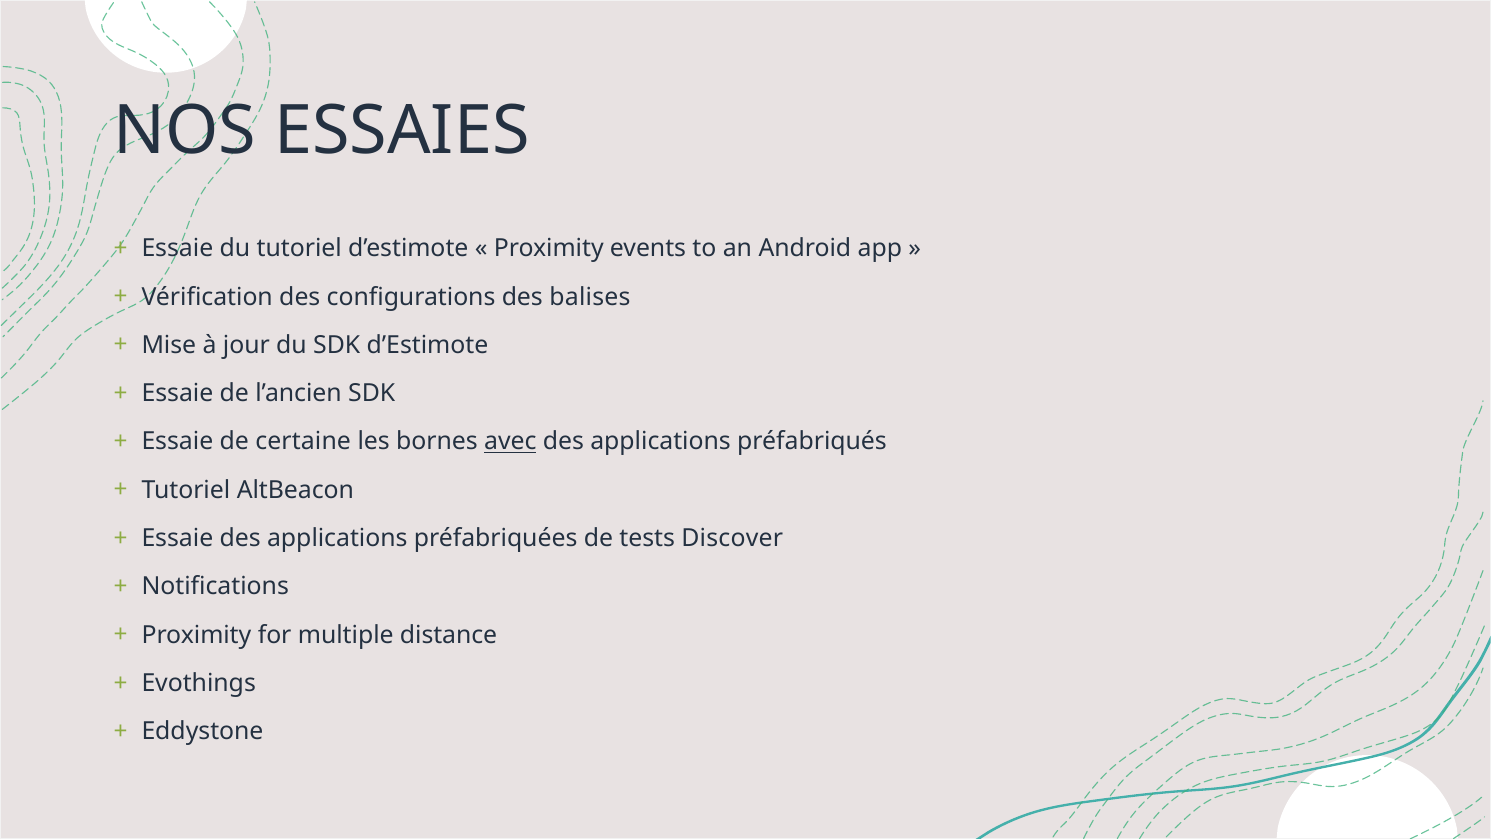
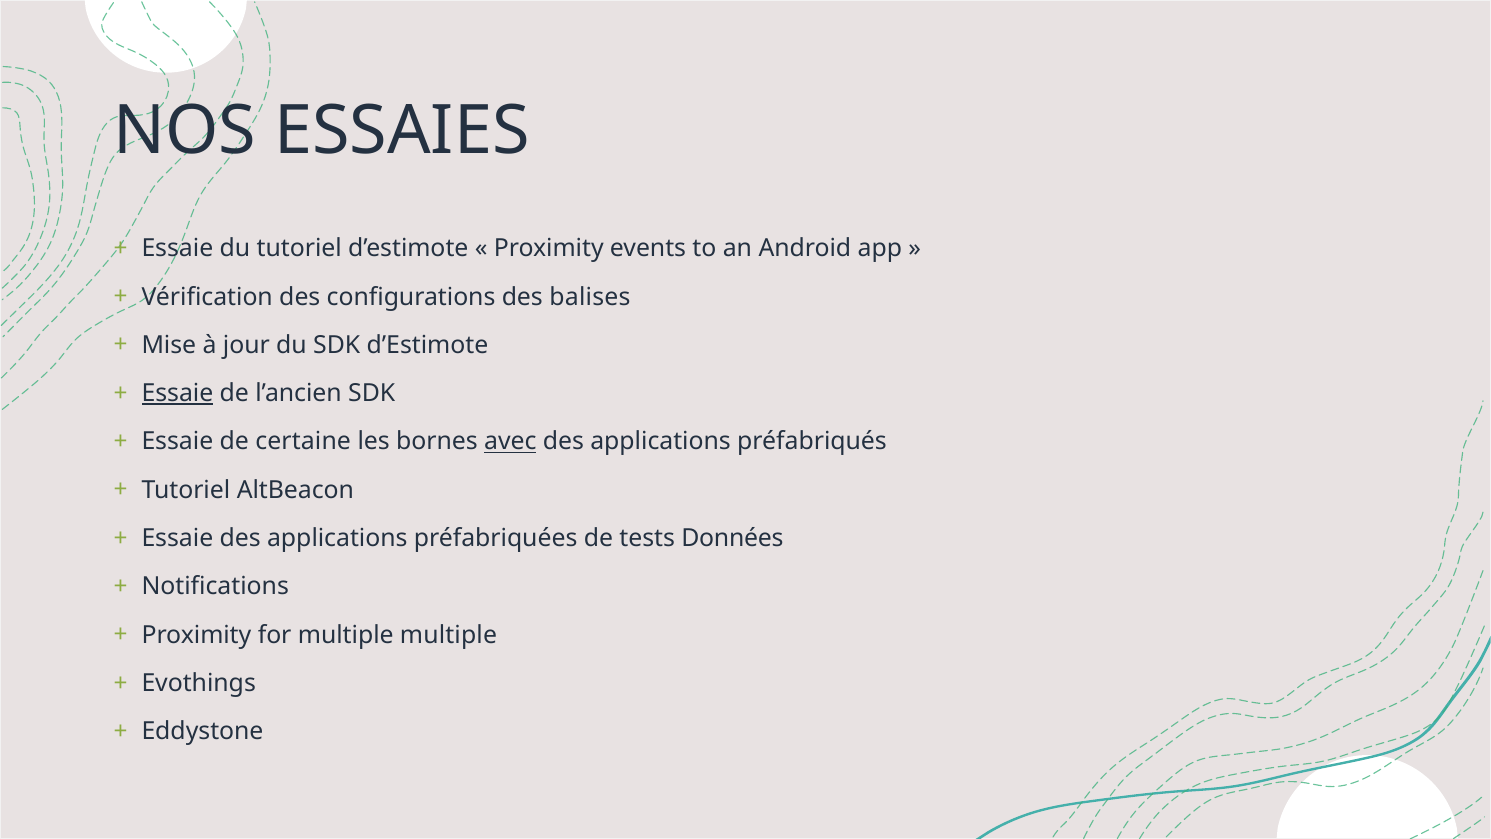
Essaie underline: none -> present (177, 393)
Discover: Discover -> Données (732, 538)
multiple distance: distance -> multiple (448, 635)
